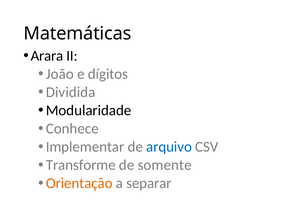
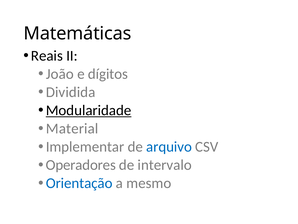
Arara: Arara -> Reais (47, 56)
Modularidade underline: none -> present (89, 110)
Conhece: Conhece -> Material (72, 128)
Transforme: Transforme -> Operadores (81, 165)
somente: somente -> intervalo (165, 165)
Orientação colour: orange -> blue (79, 183)
separar: separar -> mesmo (149, 183)
